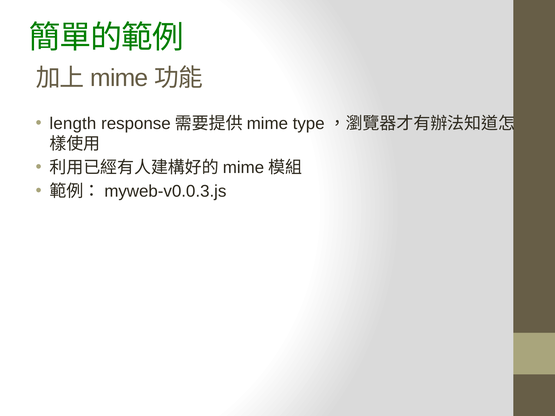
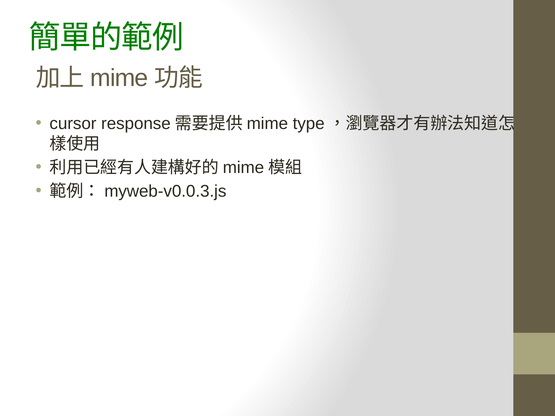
length: length -> cursor (73, 124)
